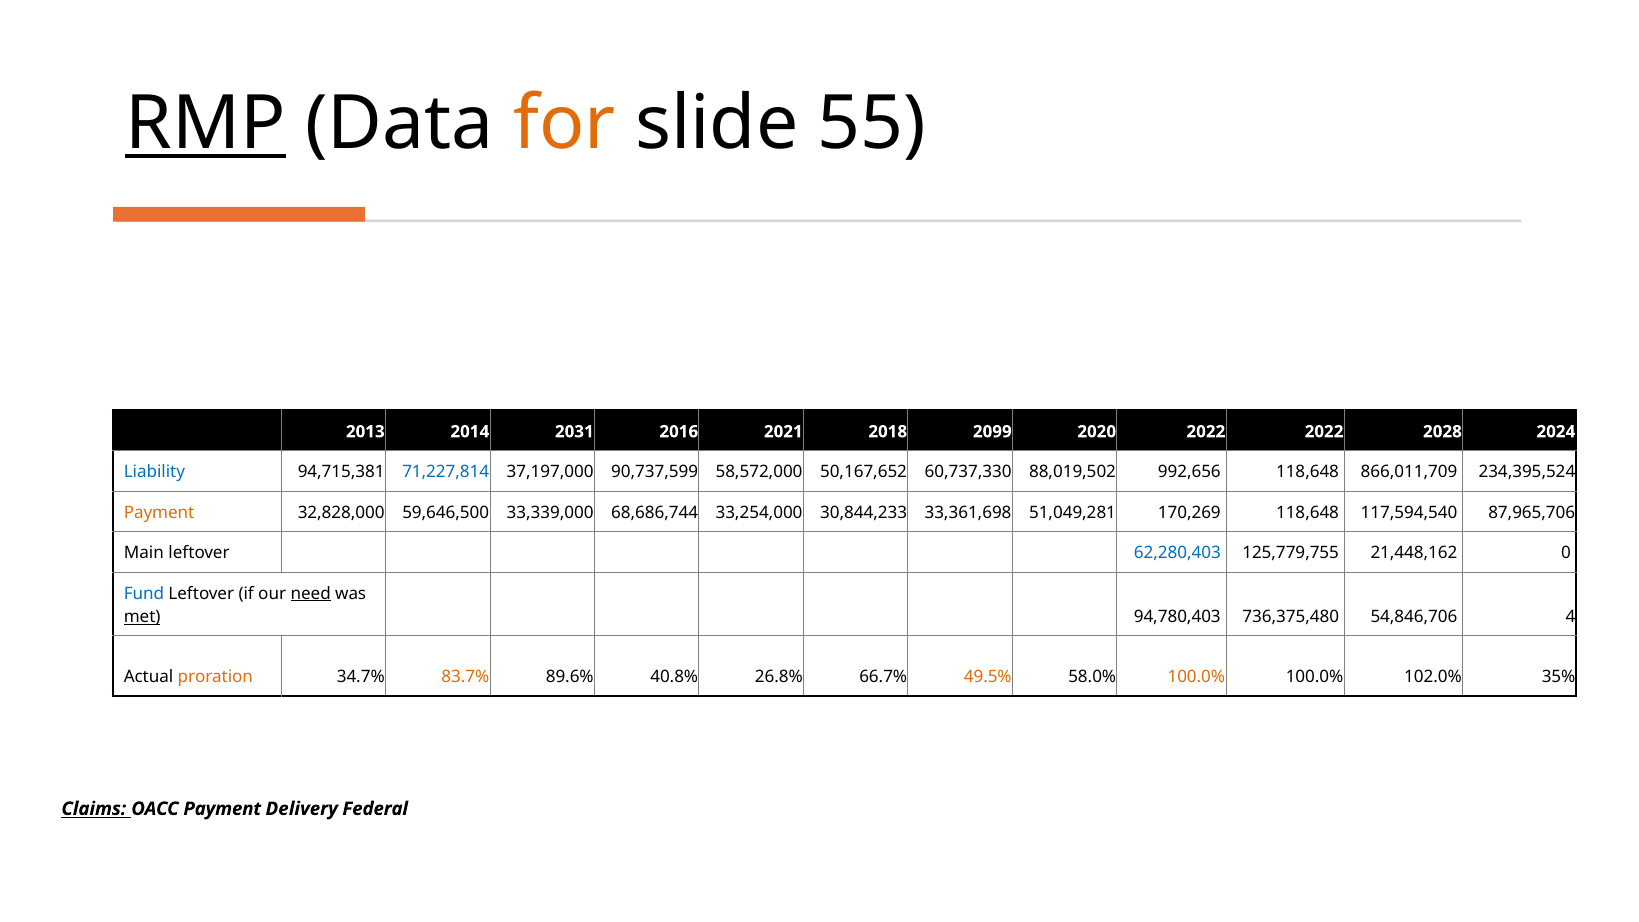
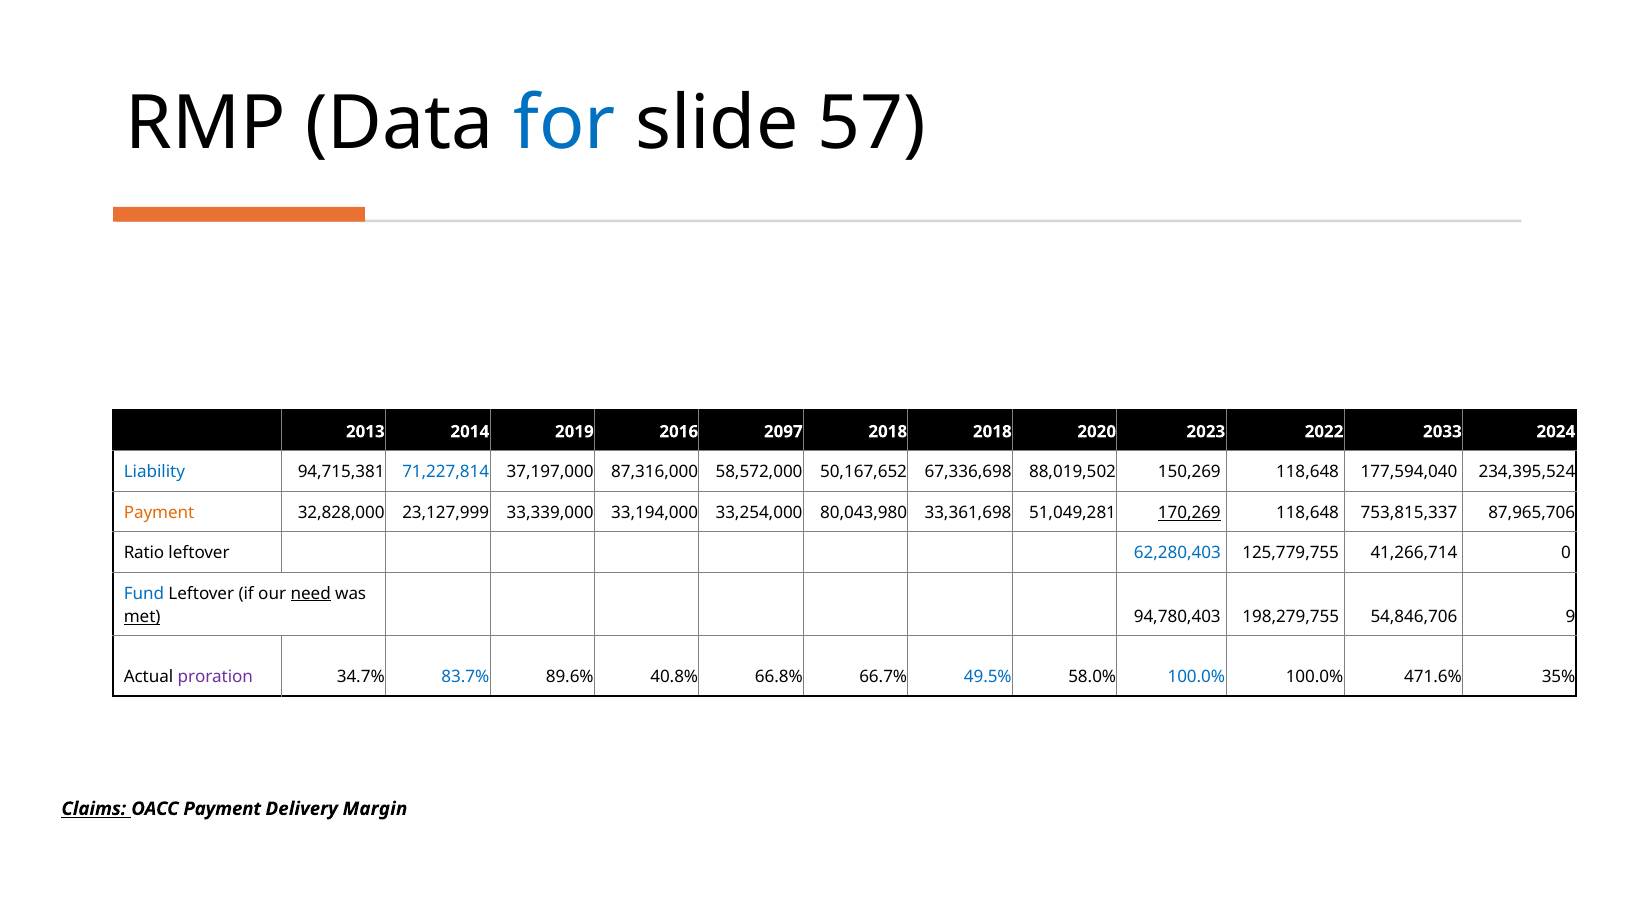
RMP underline: present -> none (206, 124)
for colour: orange -> blue (565, 124)
55: 55 -> 57 (872, 124)
2031: 2031 -> 2019 (574, 432)
2021: 2021 -> 2097 (783, 432)
2018 2099: 2099 -> 2018 (992, 432)
2020 2022: 2022 -> 2023 (1206, 432)
2028: 2028 -> 2033 (1442, 432)
90,737,599: 90,737,599 -> 87,316,000 (655, 472)
60,737,330: 60,737,330 -> 67,336,698 (968, 472)
992,656: 992,656 -> 150,269 (1189, 472)
866,011,709: 866,011,709 -> 177,594,040 (1409, 472)
59,646,500: 59,646,500 -> 23,127,999 (446, 513)
68,686,744: 68,686,744 -> 33,194,000 (655, 513)
30,844,233: 30,844,233 -> 80,043,980 (864, 513)
170,269 underline: none -> present (1189, 513)
117,594,540: 117,594,540 -> 753,815,337 (1409, 513)
Main: Main -> Ratio (144, 553)
21,448,162: 21,448,162 -> 41,266,714 (1414, 553)
736,375,480: 736,375,480 -> 198,279,755 (1291, 617)
4: 4 -> 9 (1570, 617)
proration colour: orange -> purple (215, 677)
83.7% colour: orange -> blue (465, 677)
26.8%: 26.8% -> 66.8% (779, 677)
49.5% colour: orange -> blue (988, 677)
100.0% colour: orange -> blue (1196, 677)
102.0%: 102.0% -> 471.6% (1433, 677)
Federal: Federal -> Margin (375, 809)
